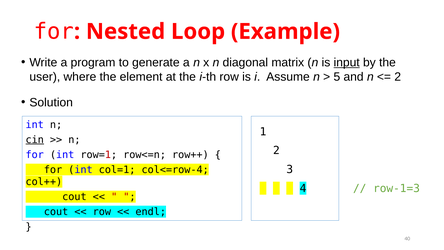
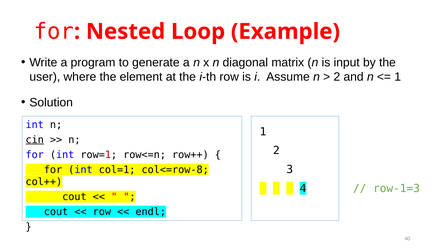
input underline: present -> none (347, 62)
5: 5 -> 2 (337, 77)
2: 2 -> 1 (398, 77)
col<=row-4: col<=row-4 -> col<=row-8 (175, 169)
